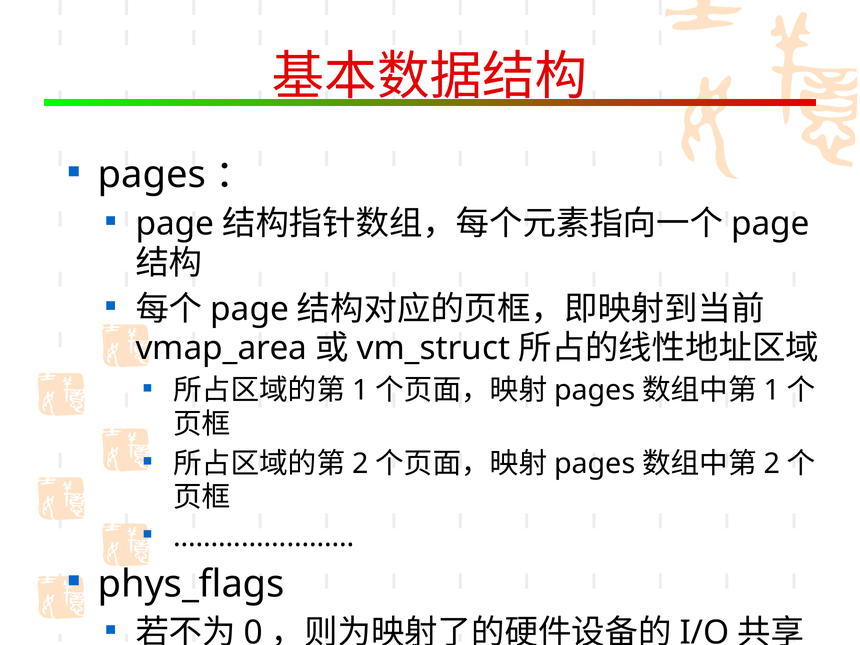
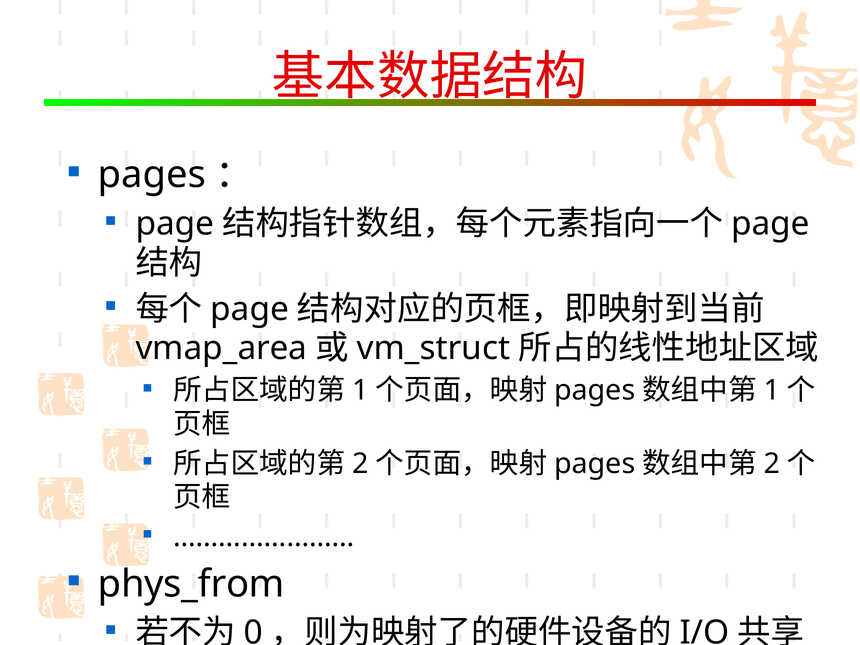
phys_flags: phys_flags -> phys_from (191, 584)
